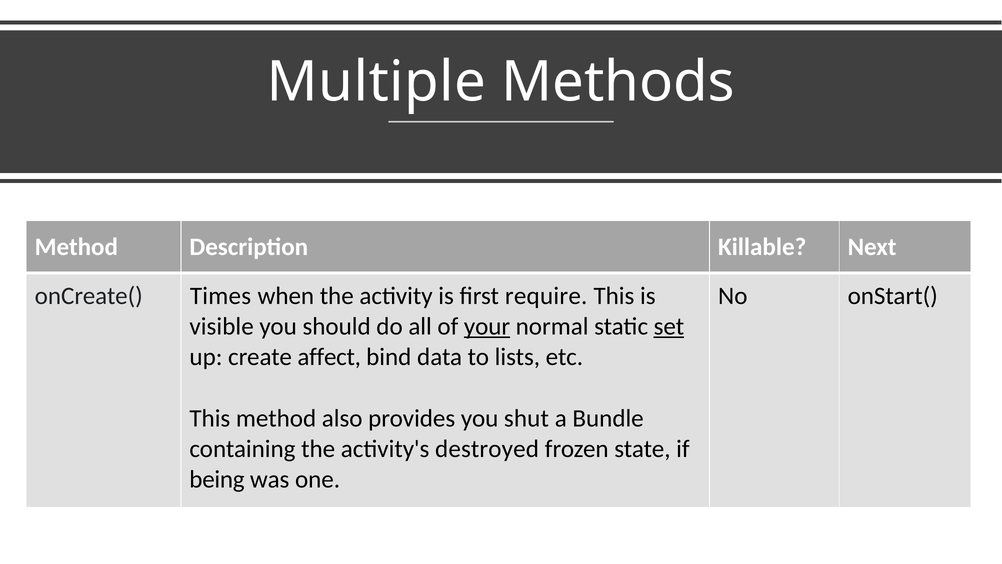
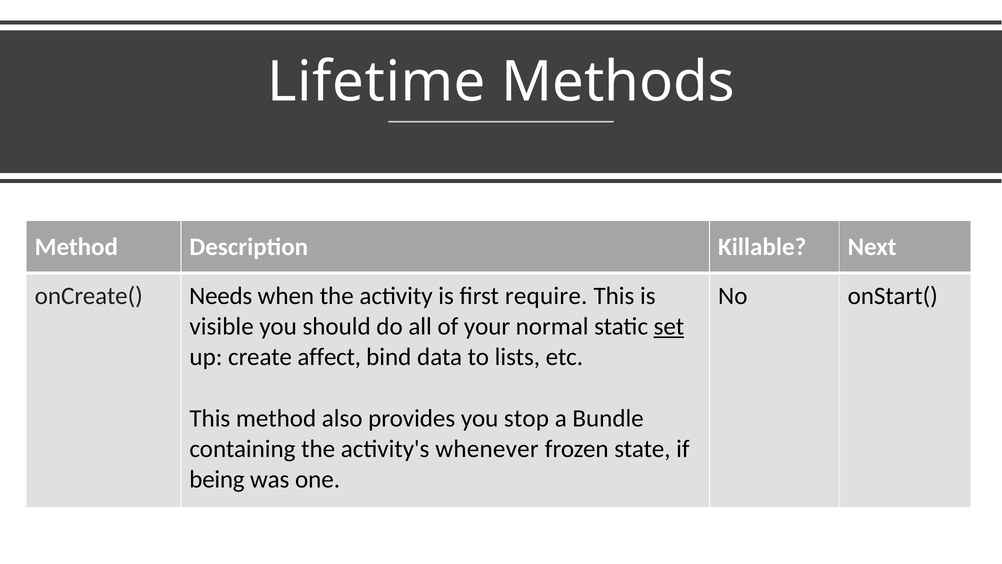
Multiple: Multiple -> Lifetime (376, 82)
Times: Times -> Needs (221, 296)
your underline: present -> none (487, 326)
shut: shut -> stop (526, 418)
destroyed: destroyed -> whenever (487, 449)
